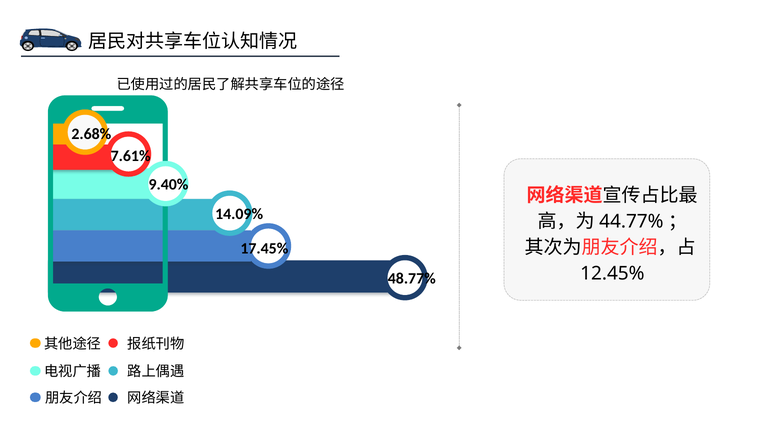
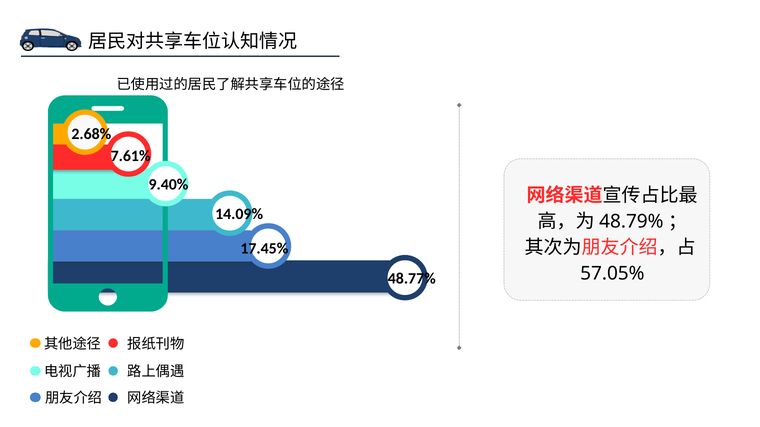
44.77%: 44.77% -> 48.79% (631, 222)
12.45%: 12.45% -> 57.05% (612, 274)
